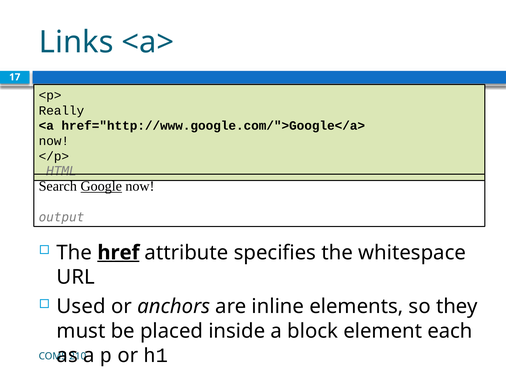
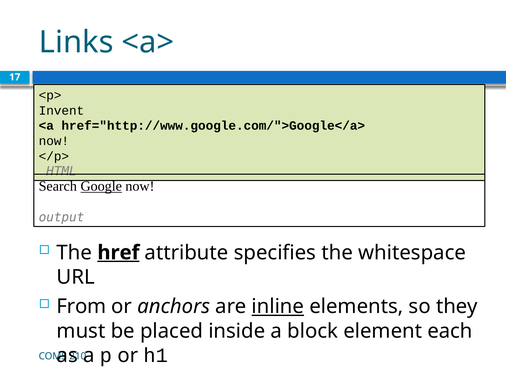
Really: Really -> Invent (61, 110)
Used: Used -> From (81, 306)
inline underline: none -> present (278, 306)
